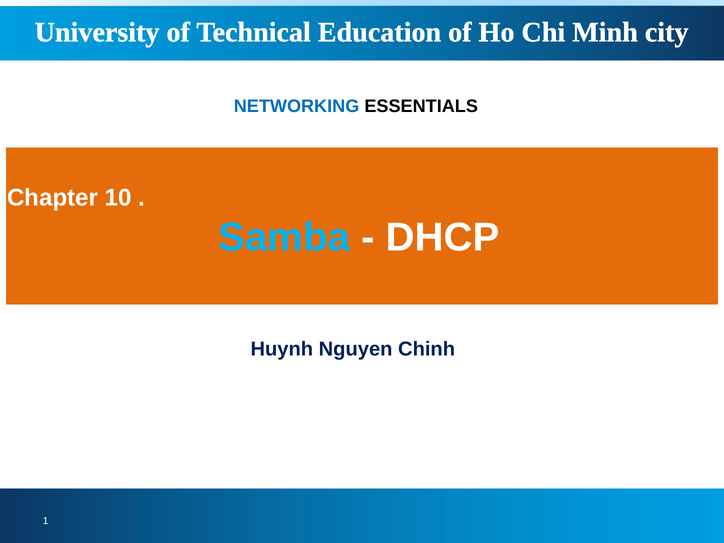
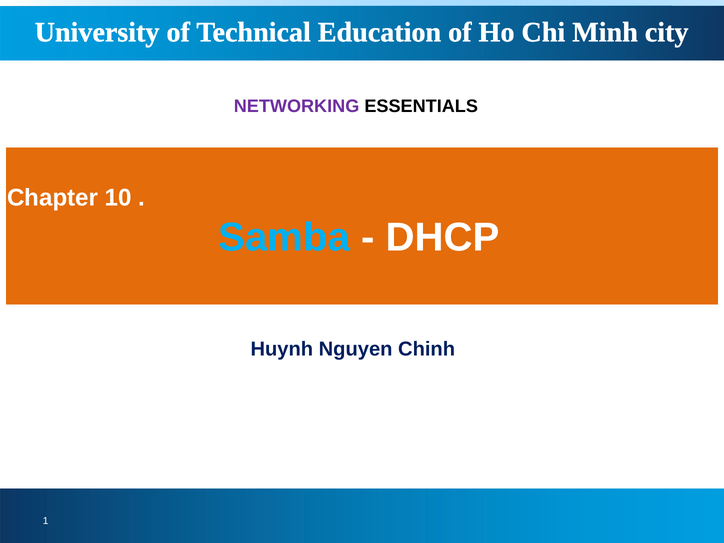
NETWORKING colour: blue -> purple (297, 106)
